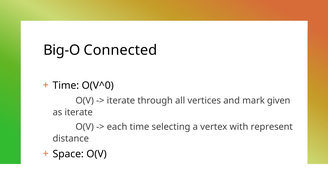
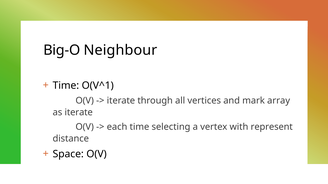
Connected: Connected -> Neighbour (120, 50)
O(V^0: O(V^0 -> O(V^1 (98, 86)
given: given -> array (279, 101)
